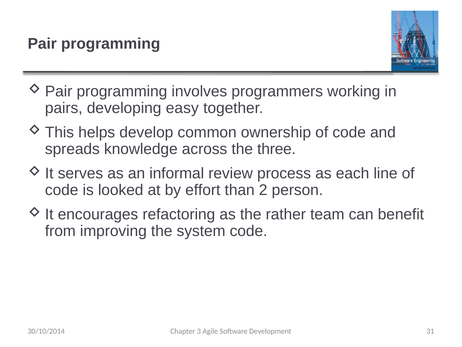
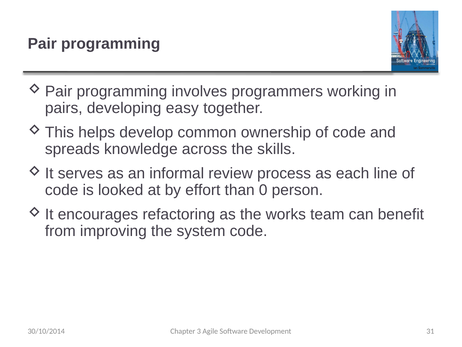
three: three -> skills (276, 149)
2: 2 -> 0 (263, 190)
rather: rather -> works (286, 214)
